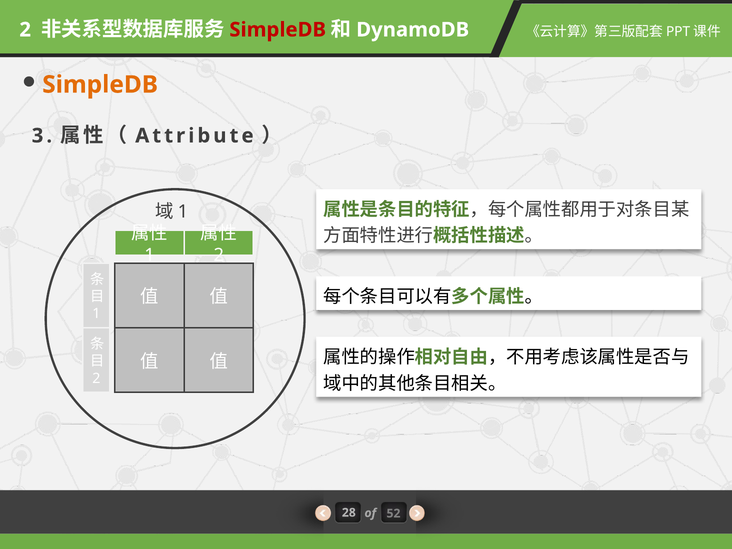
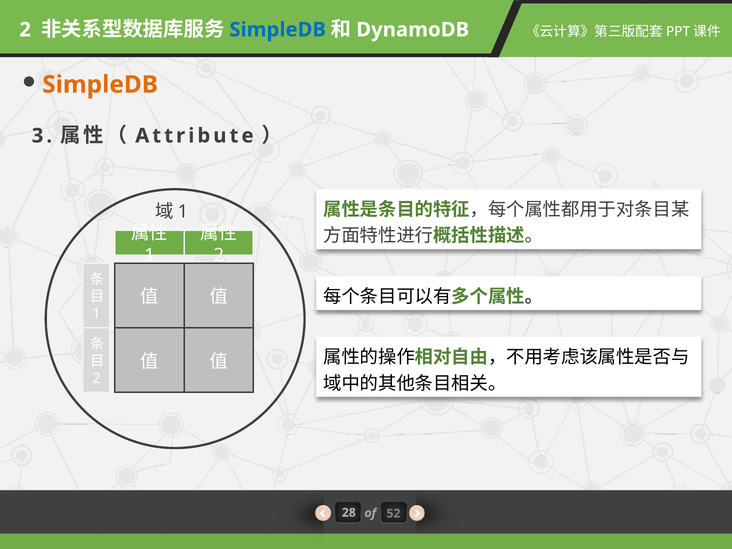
SimpleDB colour: red -> blue (278, 30)
